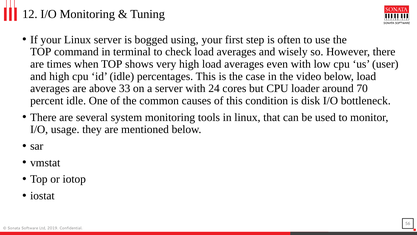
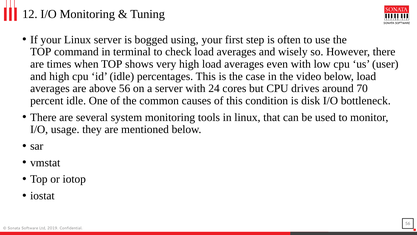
above 33: 33 -> 56 (125, 88)
loader: loader -> drives (305, 88)
